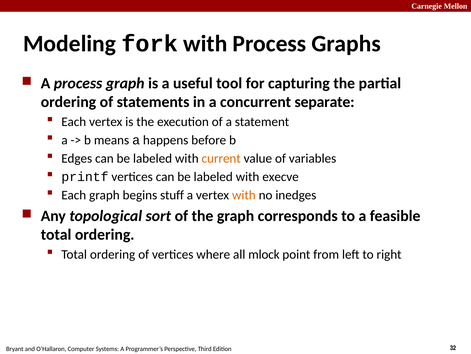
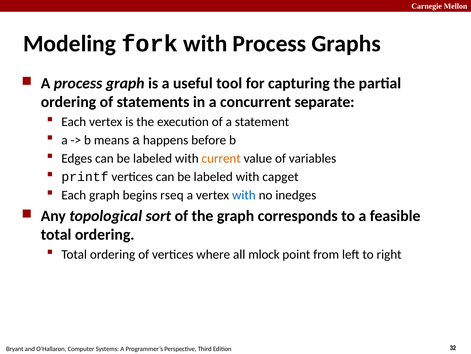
execve: execve -> capget (280, 177)
stuff: stuff -> rseq (172, 195)
with colour: orange -> blue (244, 195)
